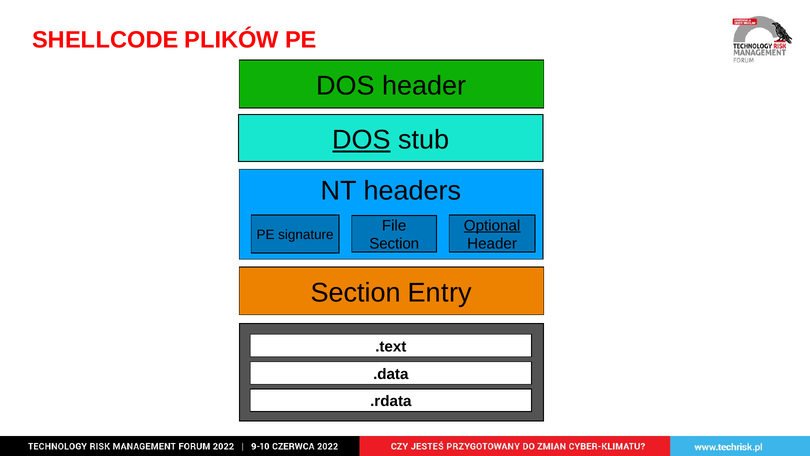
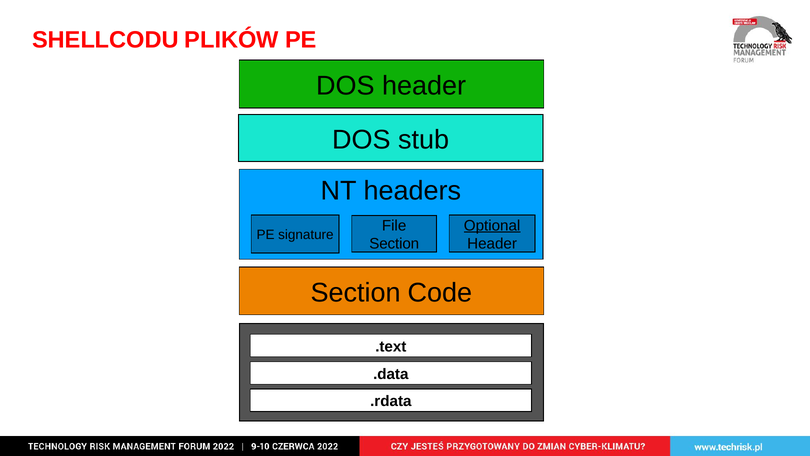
SHELLCODE: SHELLCODE -> SHELLCODU (105, 40)
DOS underline: present -> none (362, 140)
Entry: Entry -> Code (440, 292)
